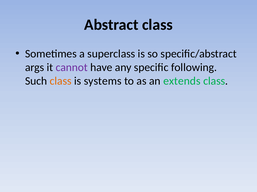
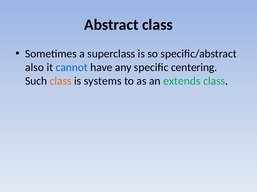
args: args -> also (35, 68)
cannot colour: purple -> blue (72, 68)
following: following -> centering (194, 68)
